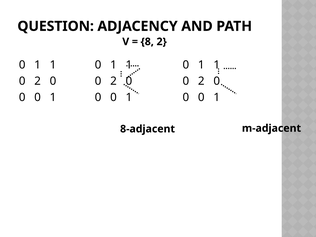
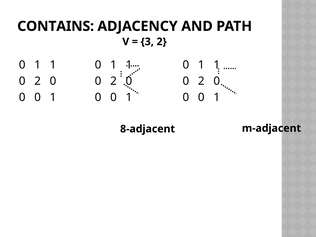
QUESTION: QUESTION -> CONTAINS (56, 26)
8: 8 -> 3 (147, 42)
